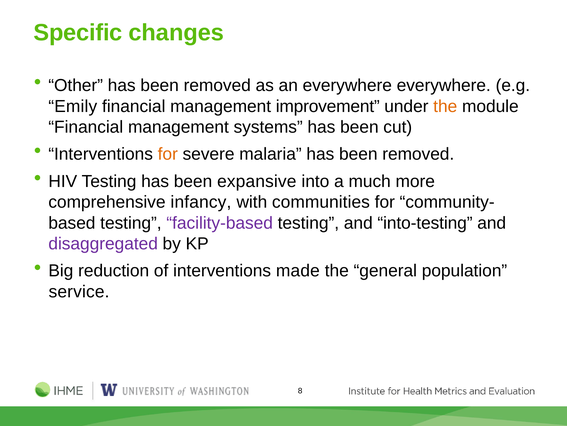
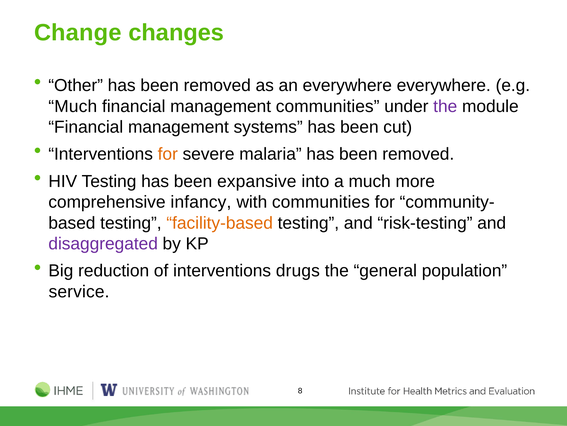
Specific: Specific -> Change (78, 33)
Emily: Emily -> Much (73, 106)
management improvement: improvement -> communities (328, 106)
the colour: orange -> purple (445, 106)
facility-based colour: purple -> orange (220, 223)
into-testing: into-testing -> risk-testing (425, 223)
made: made -> drugs (298, 270)
